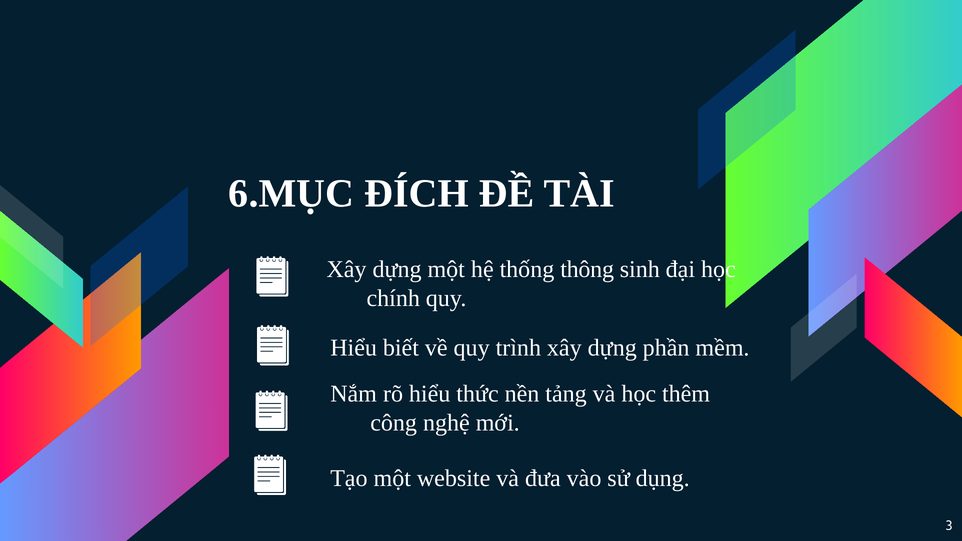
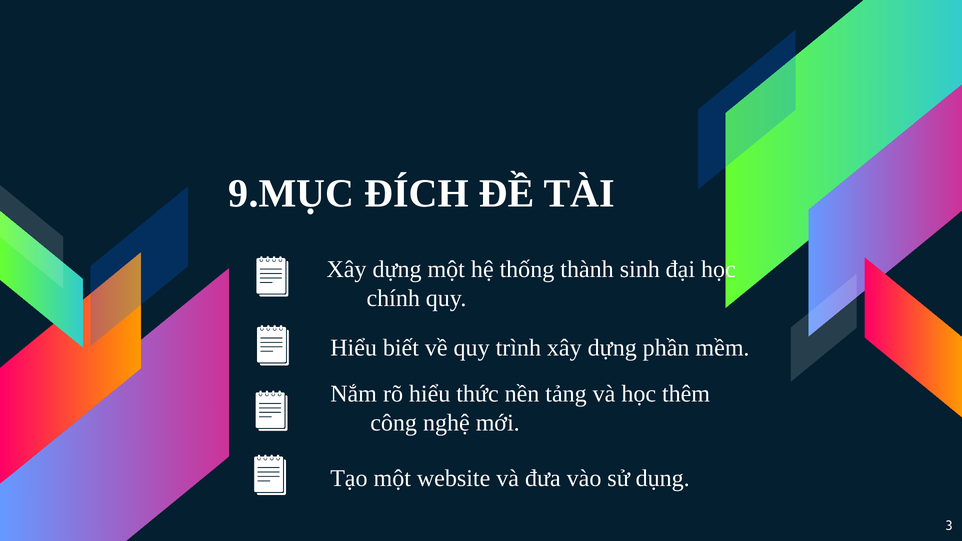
6.MỤC: 6.MỤC -> 9.MỤC (291, 194)
thông: thông -> thành (587, 270)
